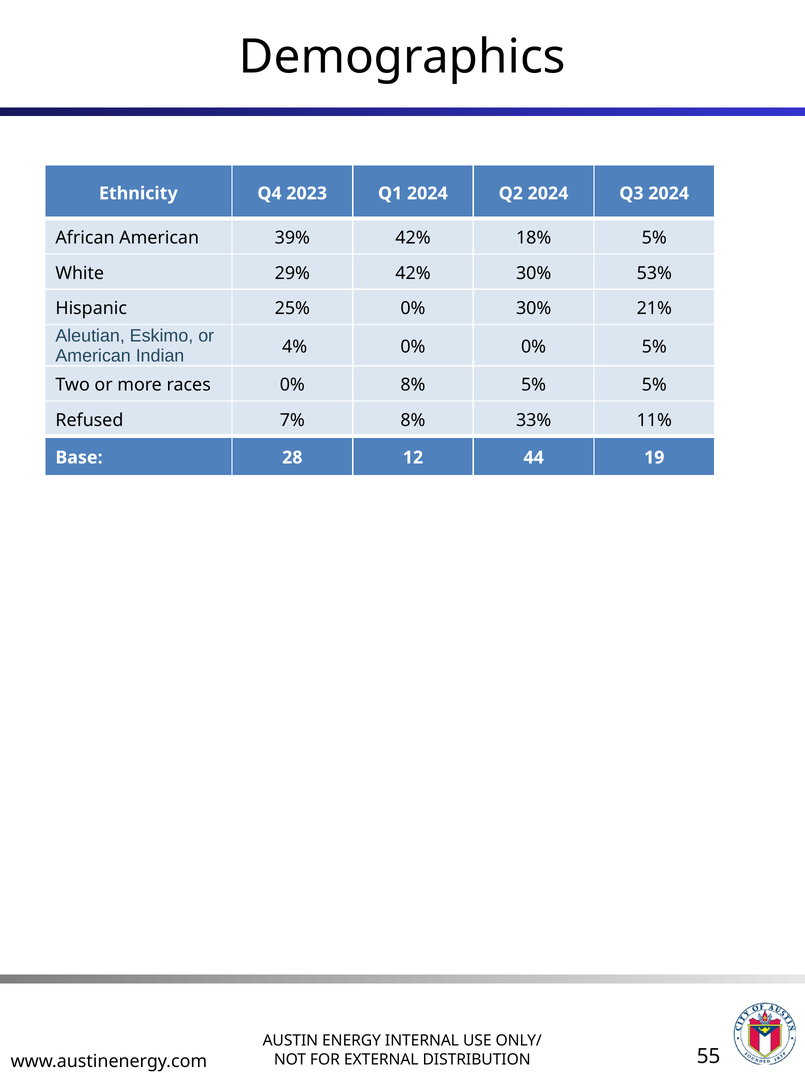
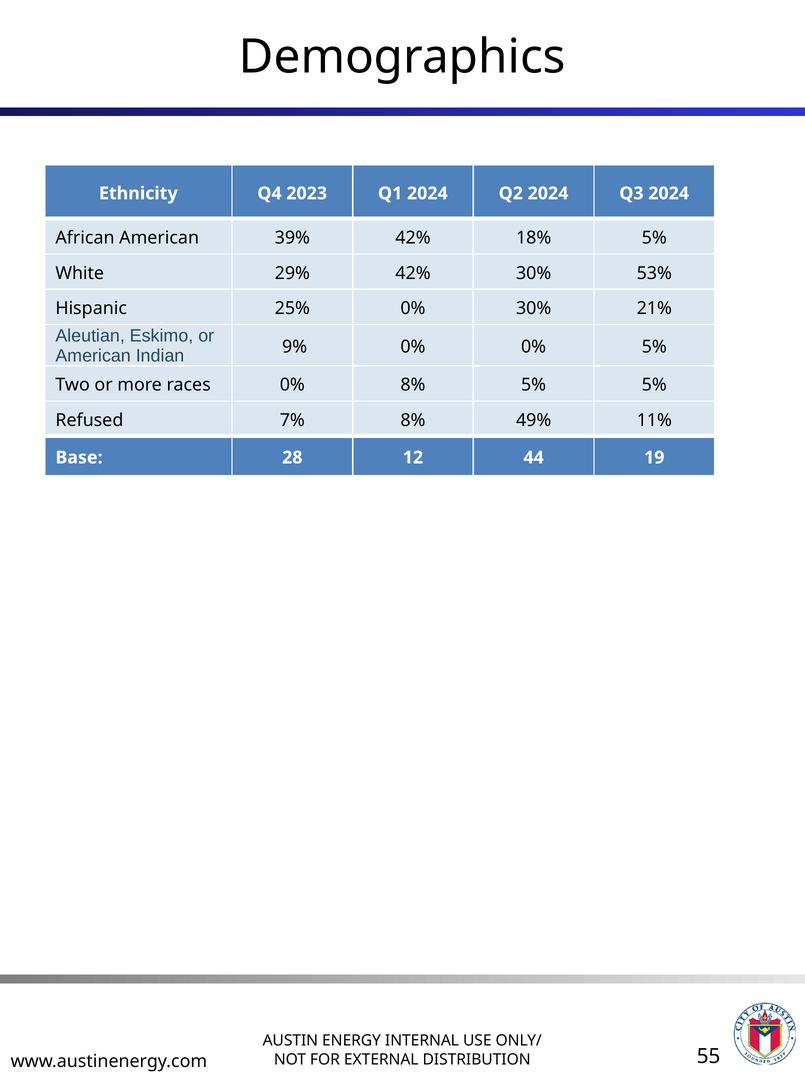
4%: 4% -> 9% (295, 347)
33%: 33% -> 49% (534, 420)
